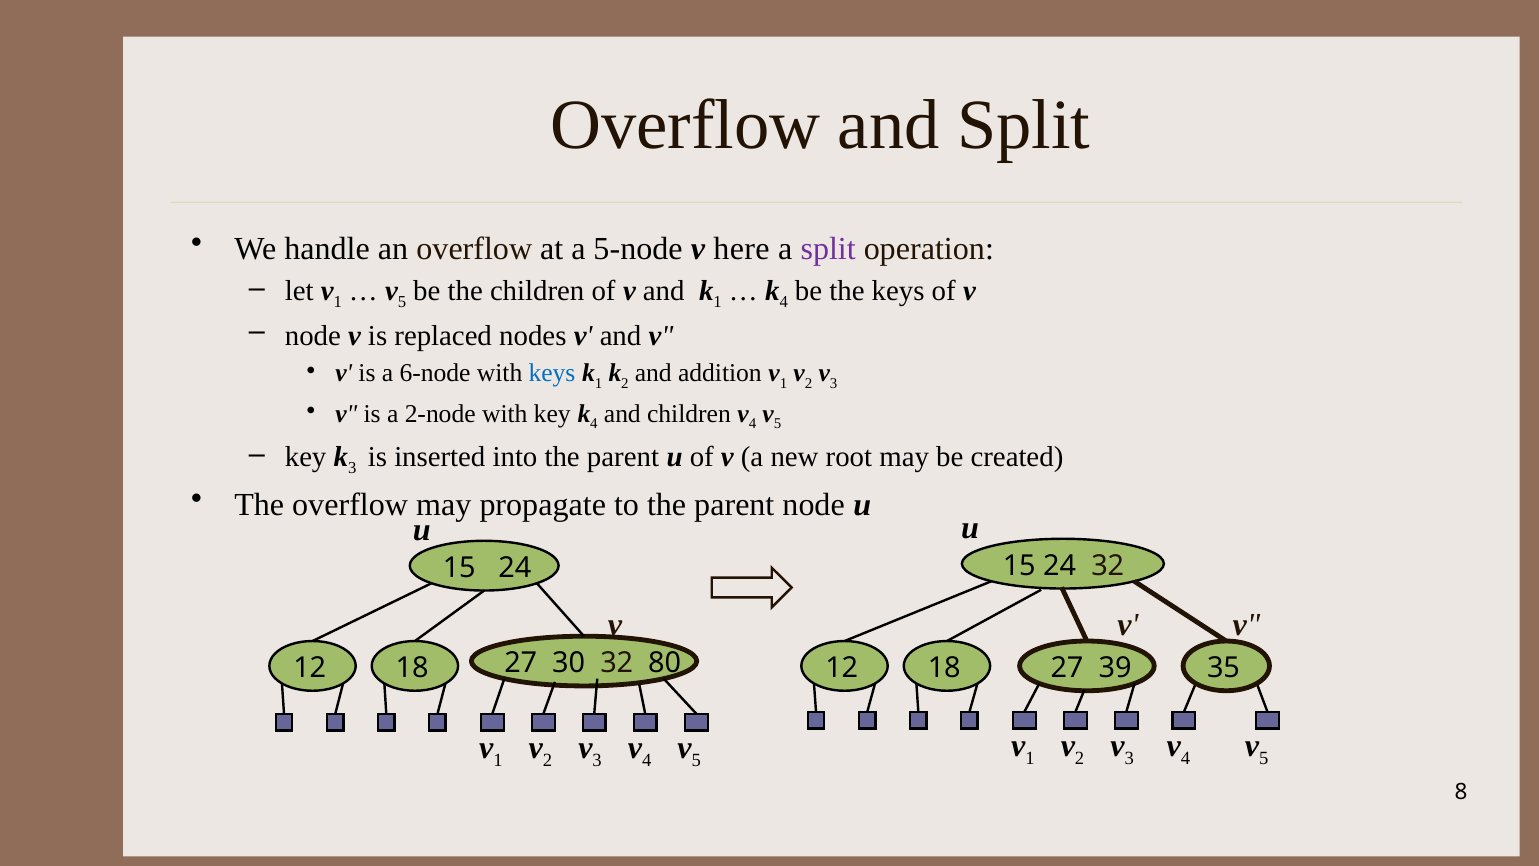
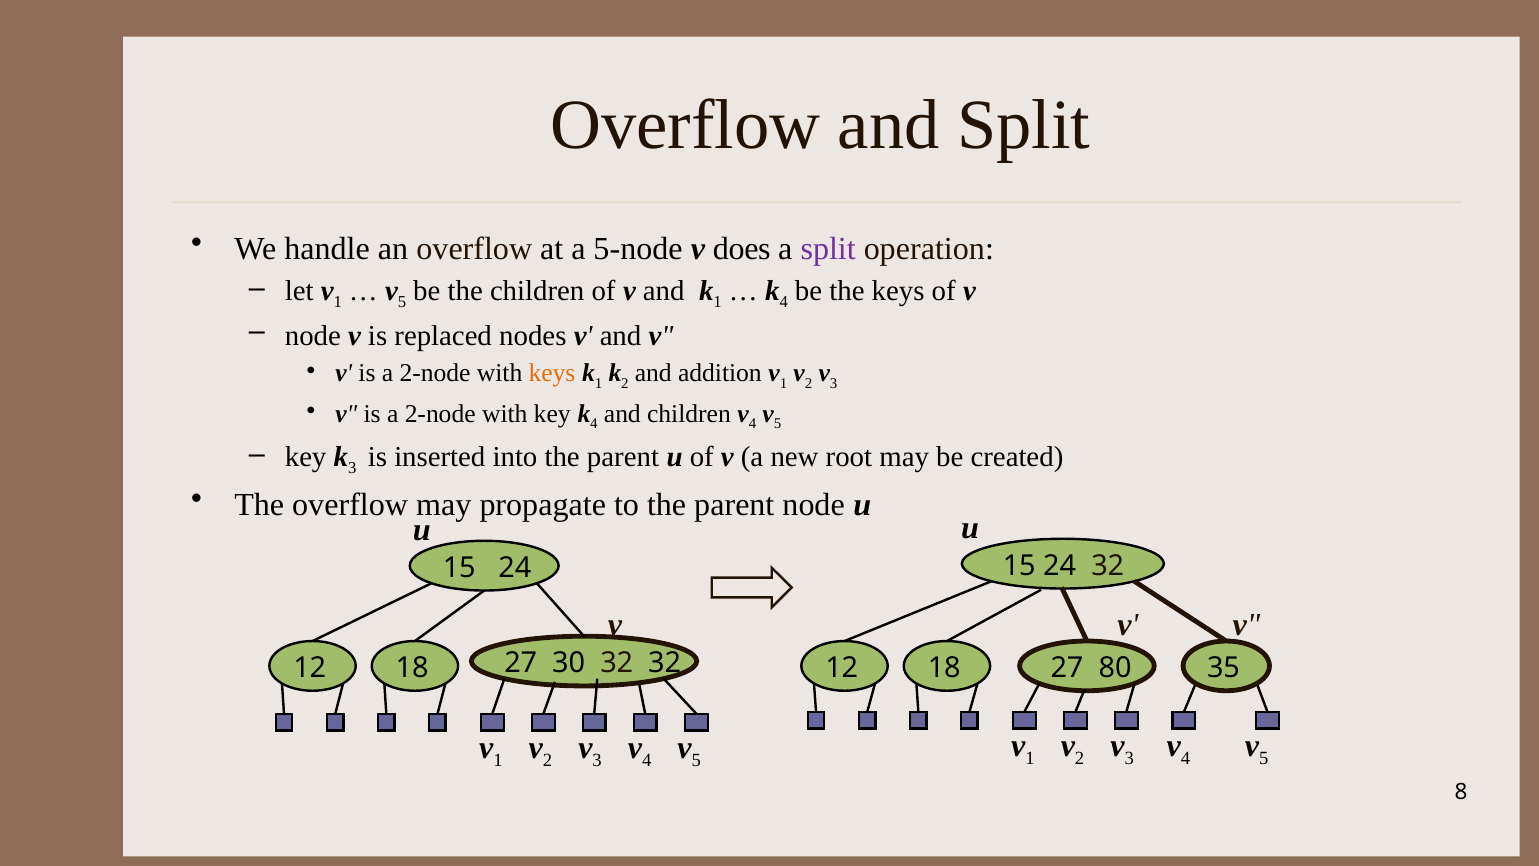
here: here -> does (742, 248)
6-node: 6-node -> 2-node (435, 373)
keys colour: blue -> orange (552, 373)
32 80: 80 -> 32 (665, 663)
39: 39 -> 80 (1115, 668)
